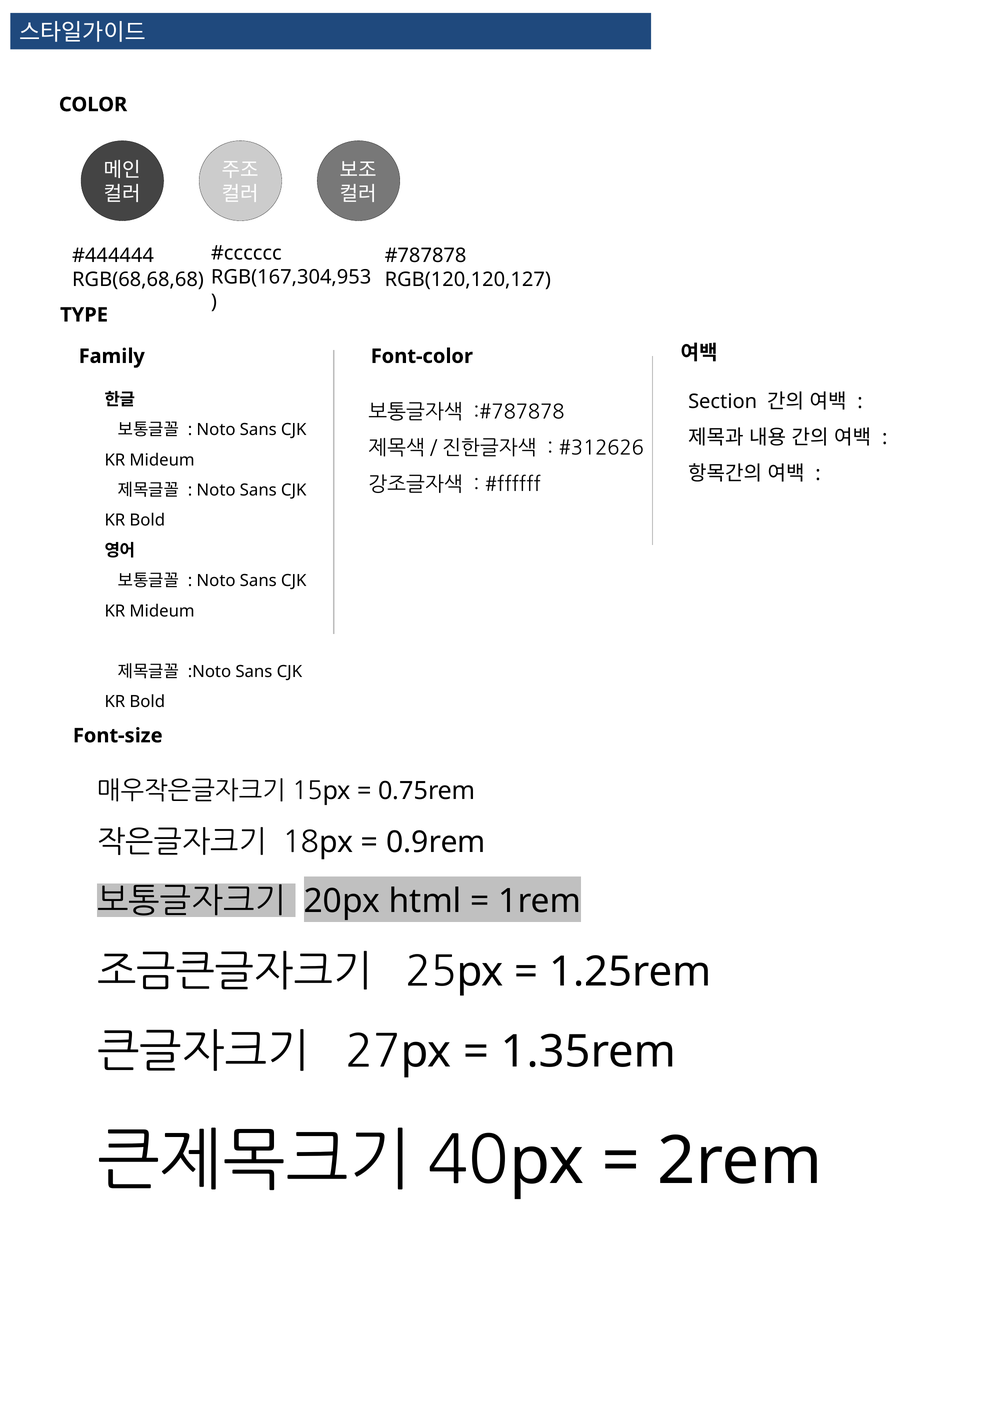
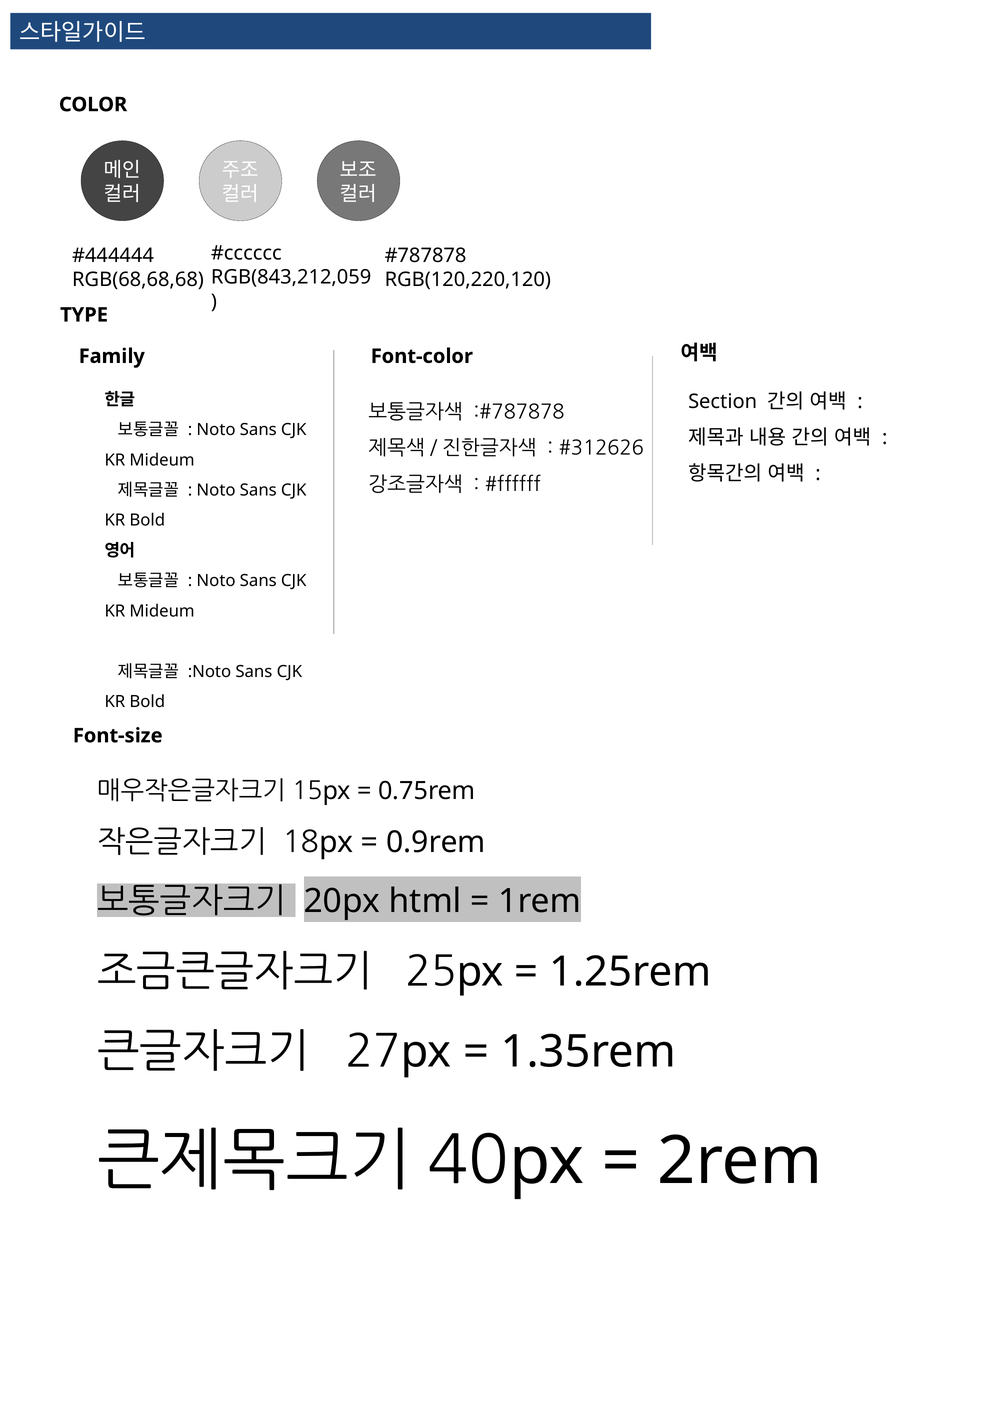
RGB(167,304,953: RGB(167,304,953 -> RGB(843,212,059 (291, 277)
RGB(120,120,127: RGB(120,120,127 -> RGB(120,220,120 (468, 280)
